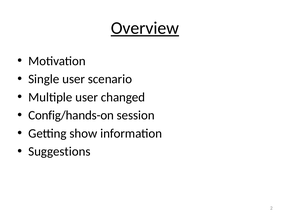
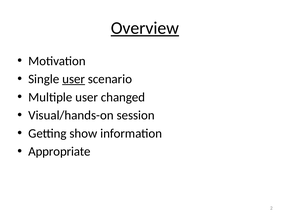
user underline: none -> present (74, 79)
Config/hands-on: Config/hands-on -> Visual/hands-on (71, 115)
Suggestions: Suggestions -> Appropriate (59, 151)
